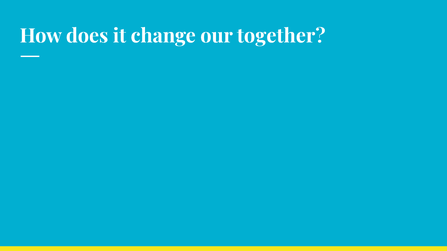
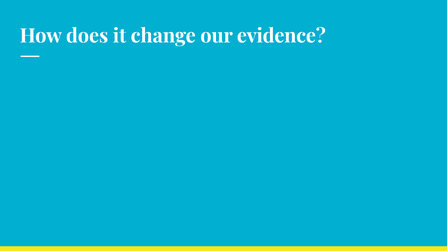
together: together -> evidence (281, 36)
